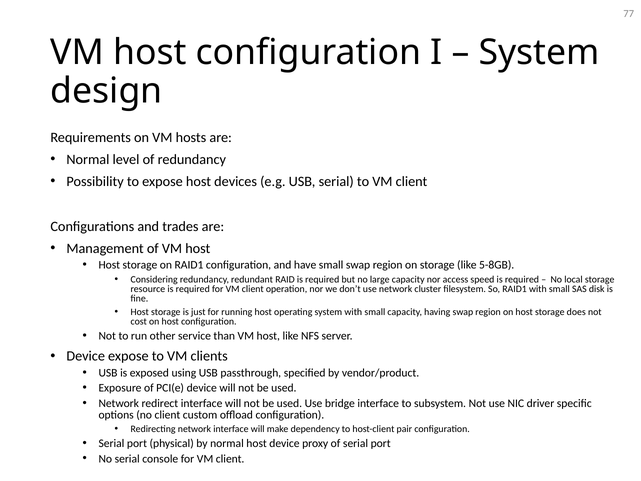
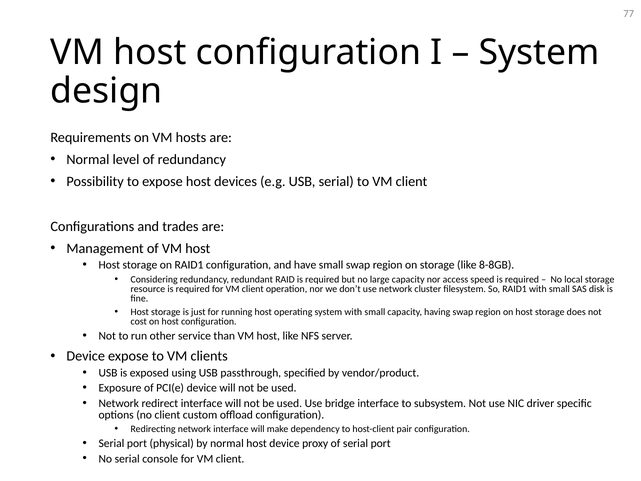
5-8GB: 5-8GB -> 8-8GB (497, 265)
